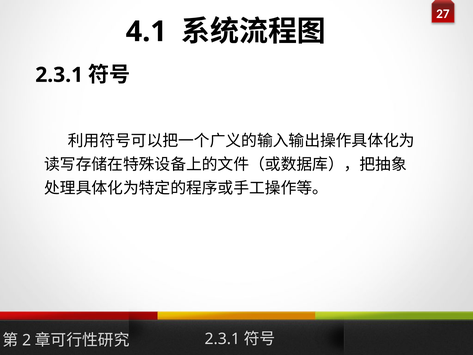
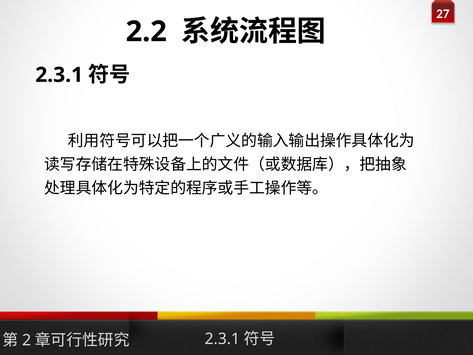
4.1: 4.1 -> 2.2 (146, 32)
